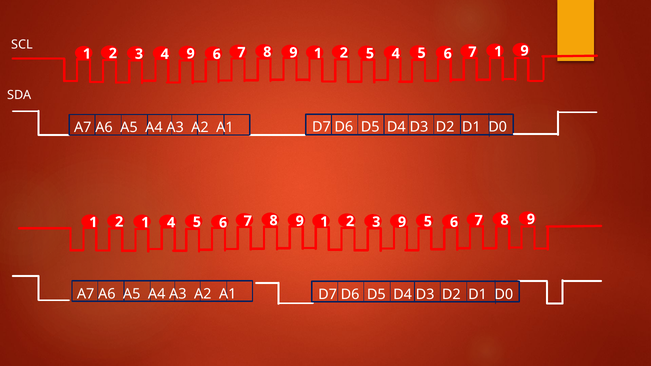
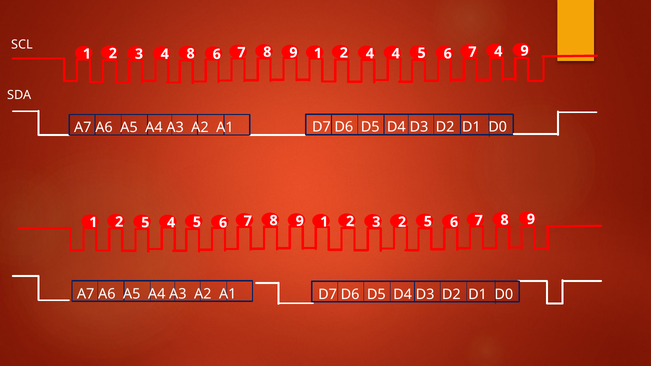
4 9: 9 -> 8 (191, 54)
2 5: 5 -> 4 (370, 54)
7 1: 1 -> 4 (498, 52)
1 2 1: 1 -> 5 (145, 223)
3 9: 9 -> 2 (402, 222)
